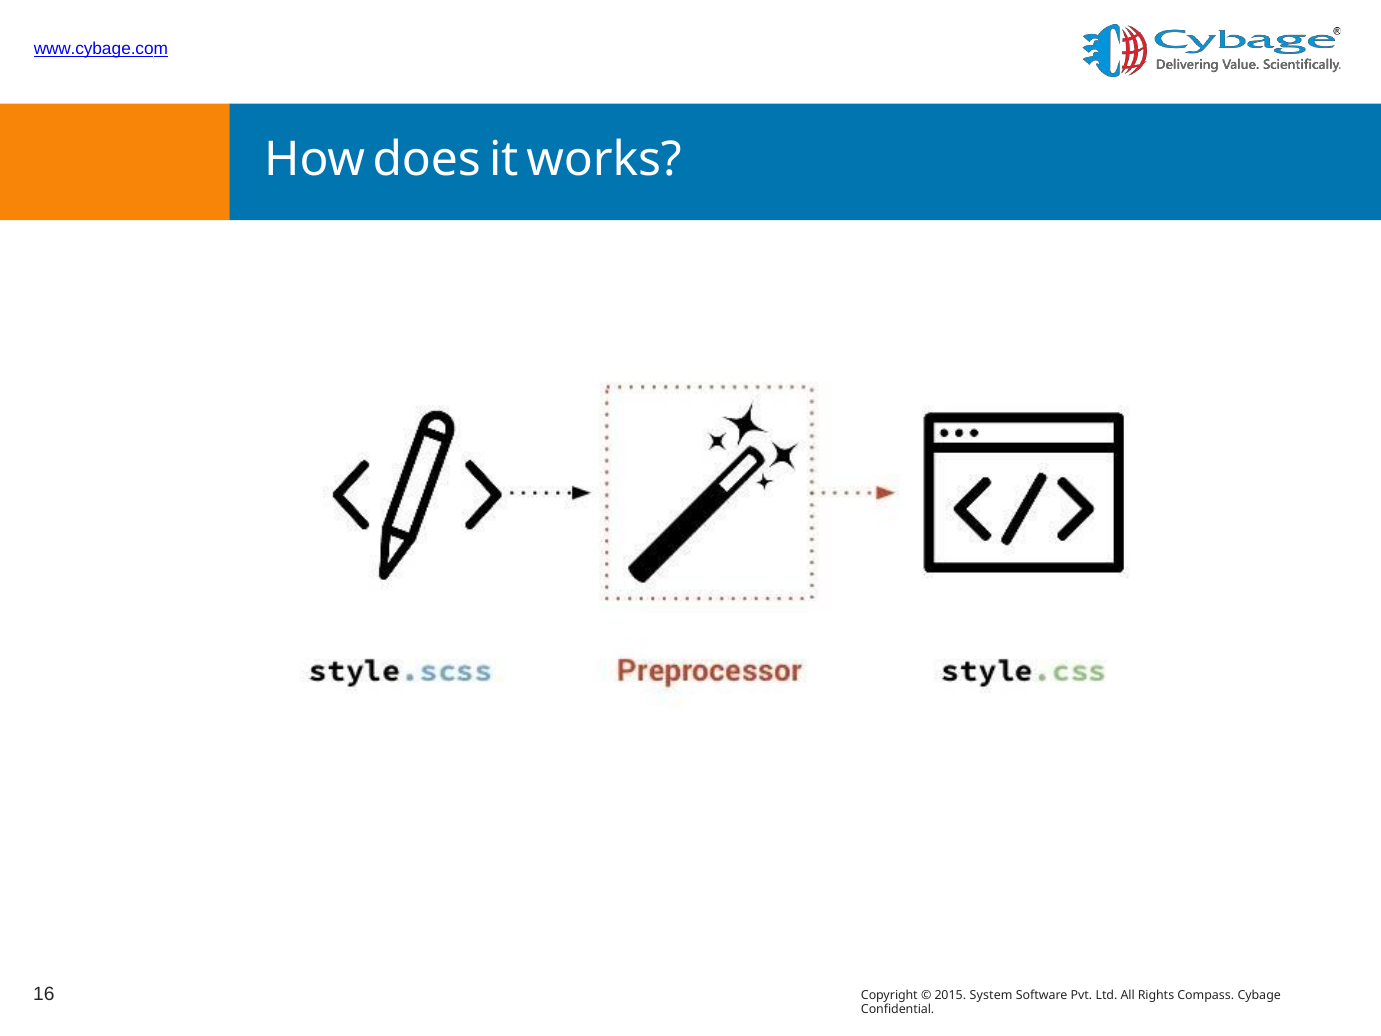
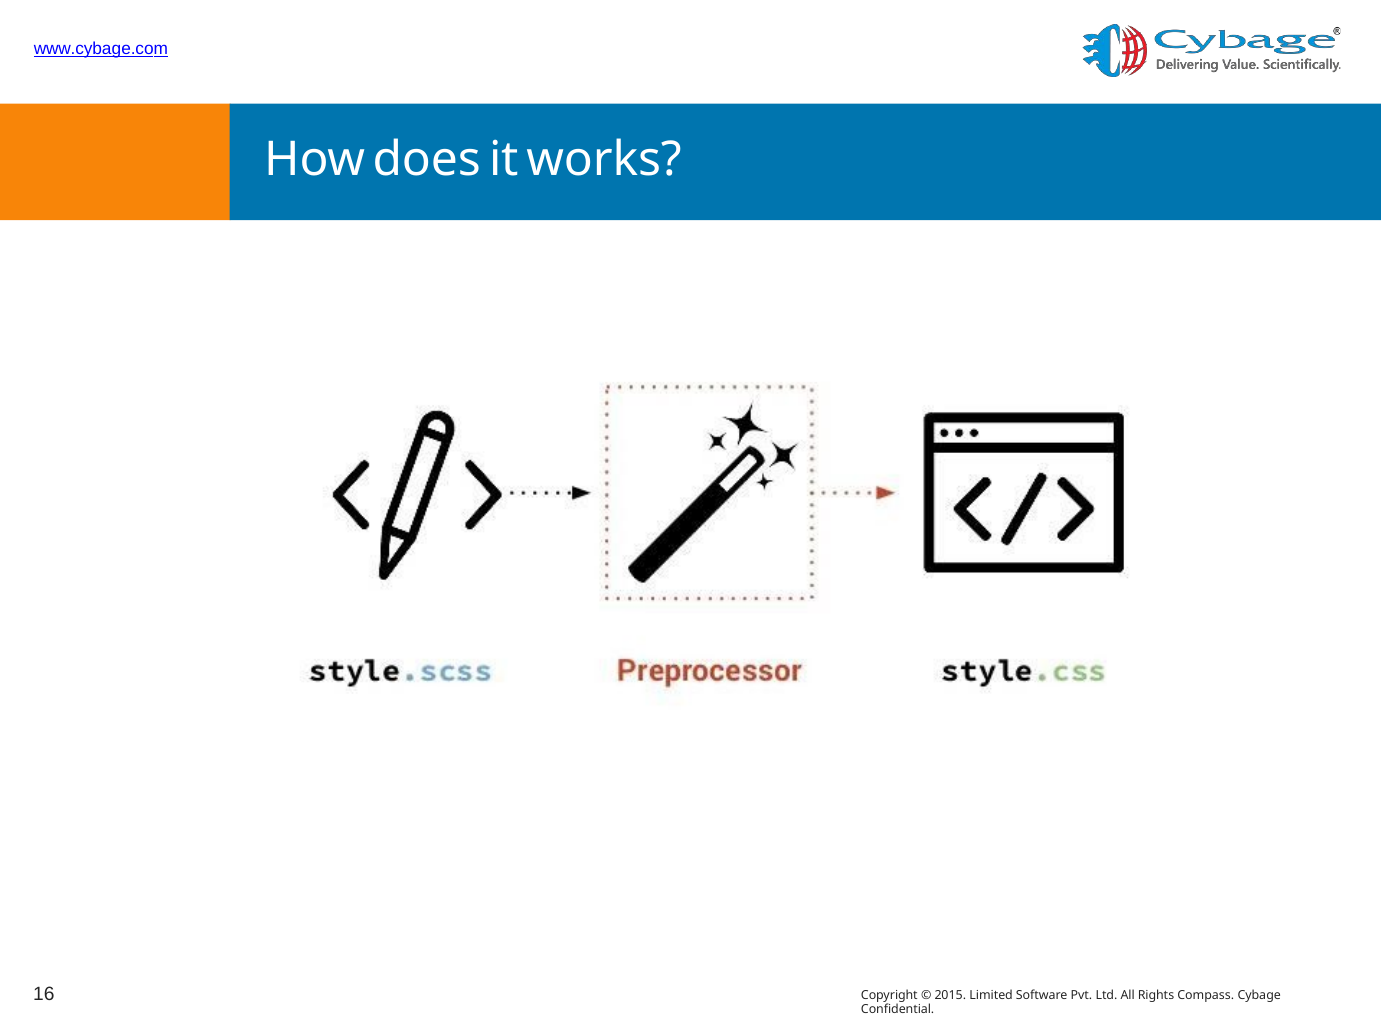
System: System -> Limited (991, 995)
